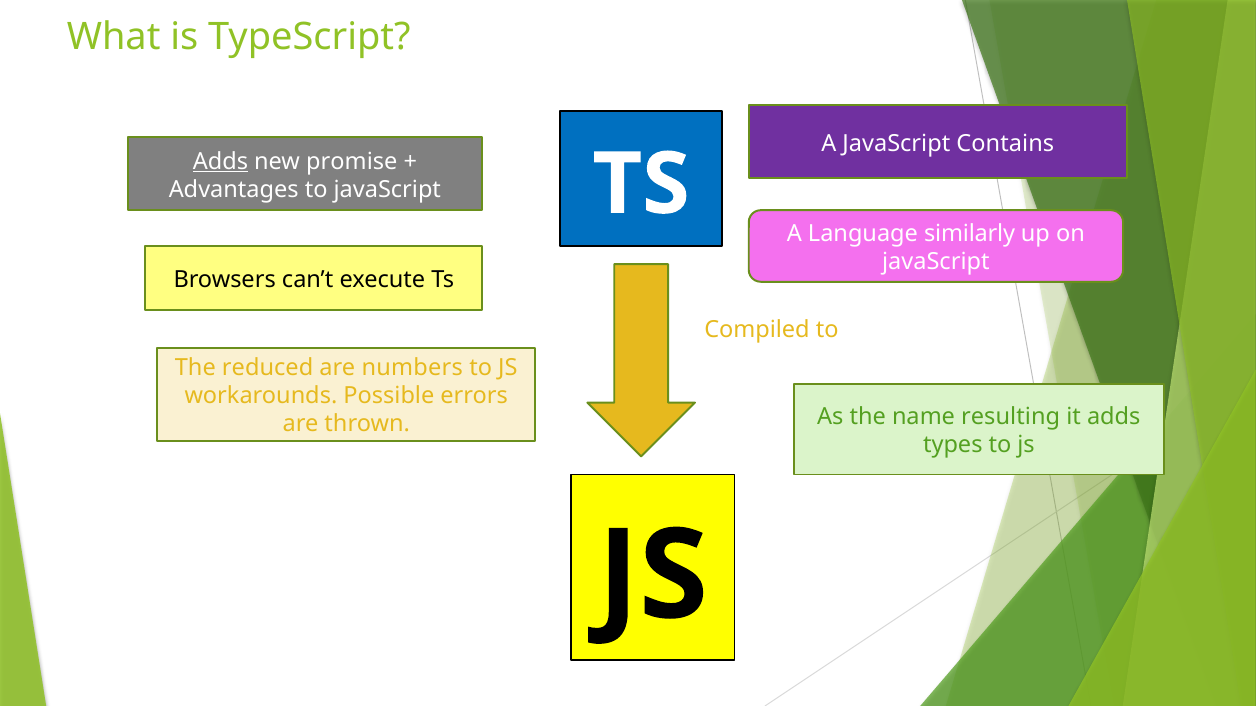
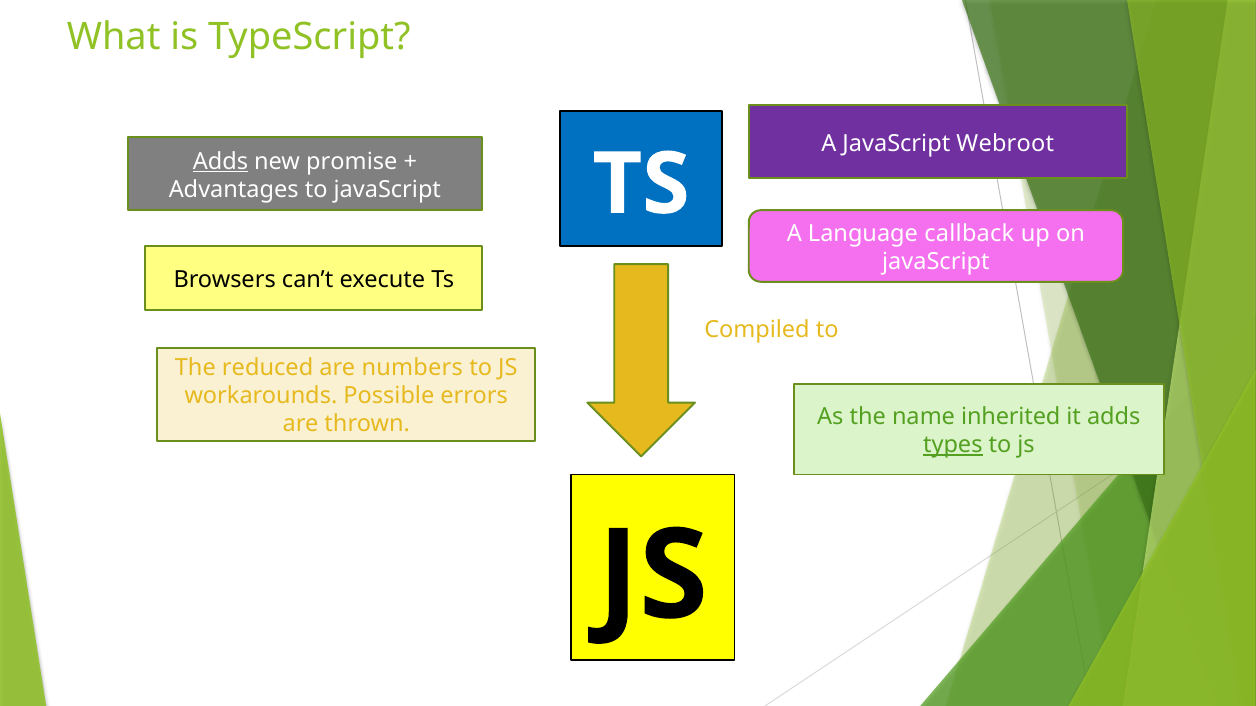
Contains: Contains -> Webroot (1005, 143)
similarly: similarly -> callback (969, 234)
resulting: resulting -> inherited (1011, 417)
types underline: none -> present (953, 445)
